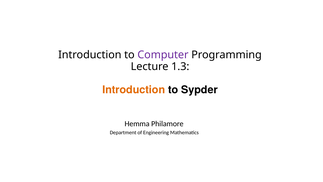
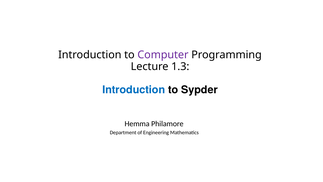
Introduction colour: orange -> blue (134, 90)
